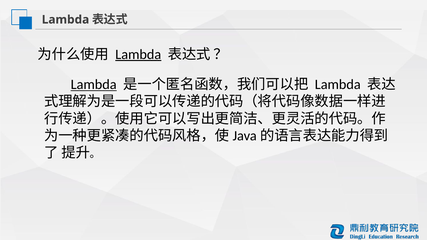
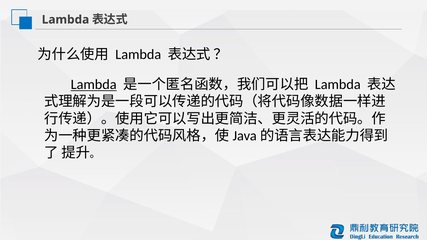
Lambda underline: present -> none (138, 54)
